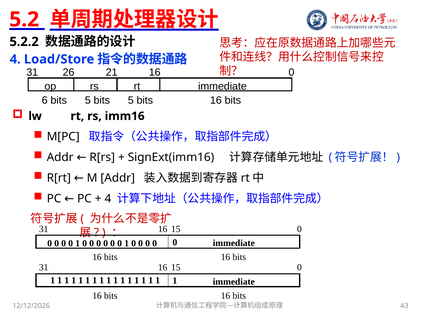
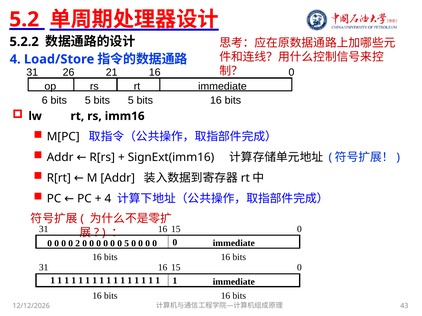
1: 1 -> 2 (78, 244)
1: 1 -> 5 (127, 244)
